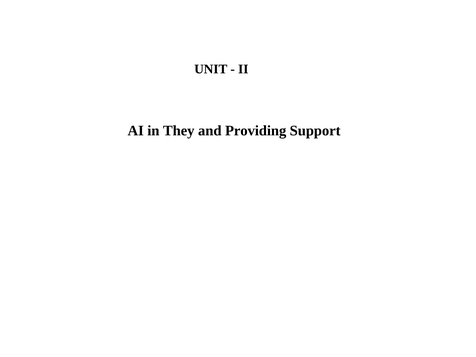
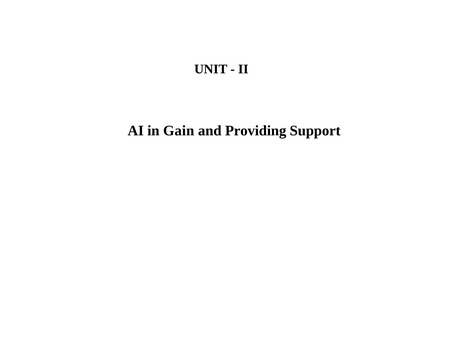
They: They -> Gain (179, 131)
